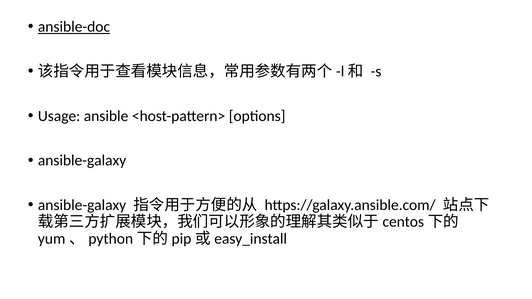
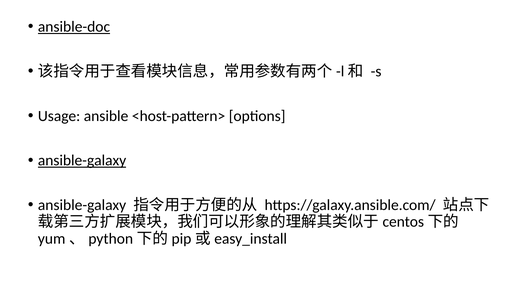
ansible-galaxy underline: none -> present (82, 161)
